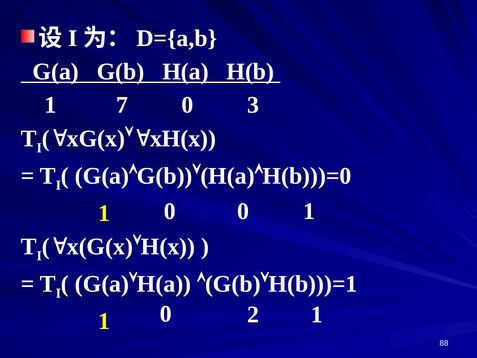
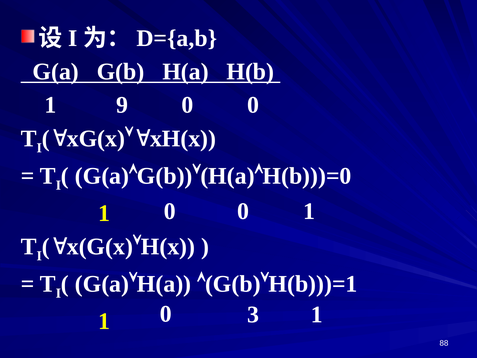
7: 7 -> 9 (122, 105)
3: 3 -> 0 (253, 105)
2: 2 -> 3 (253, 315)
